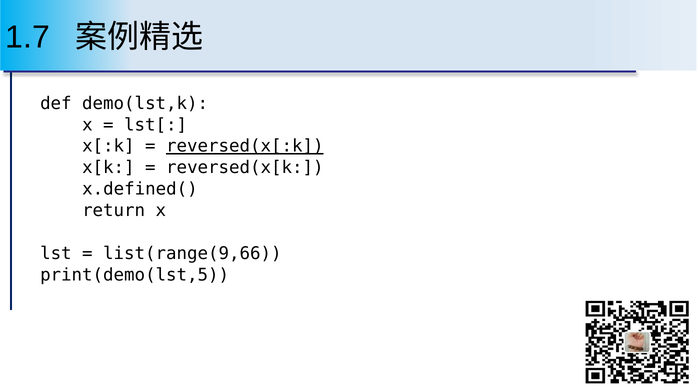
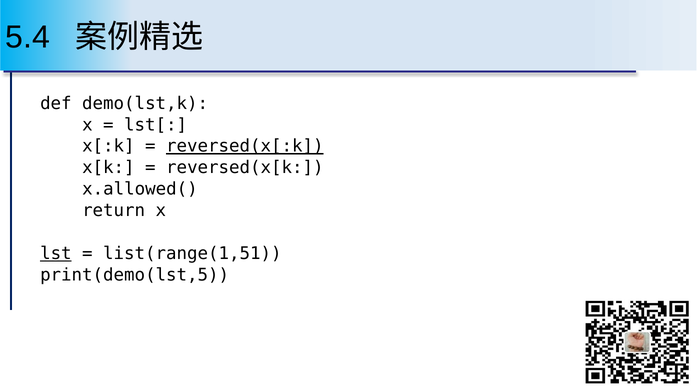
1.7: 1.7 -> 5.4 (28, 37)
x.defined(: x.defined( -> x.allowed( (140, 189)
lst underline: none -> present (56, 254)
list(range(9,66: list(range(9,66 -> list(range(1,51 (192, 254)
